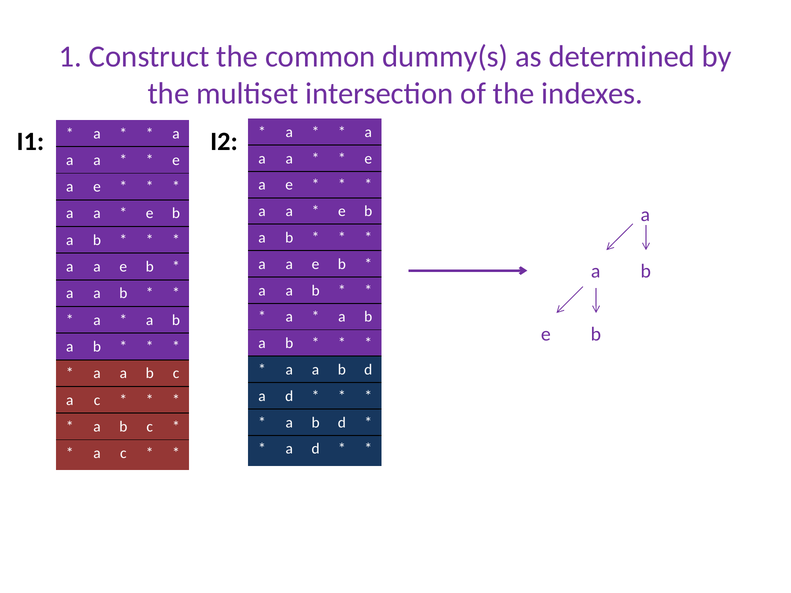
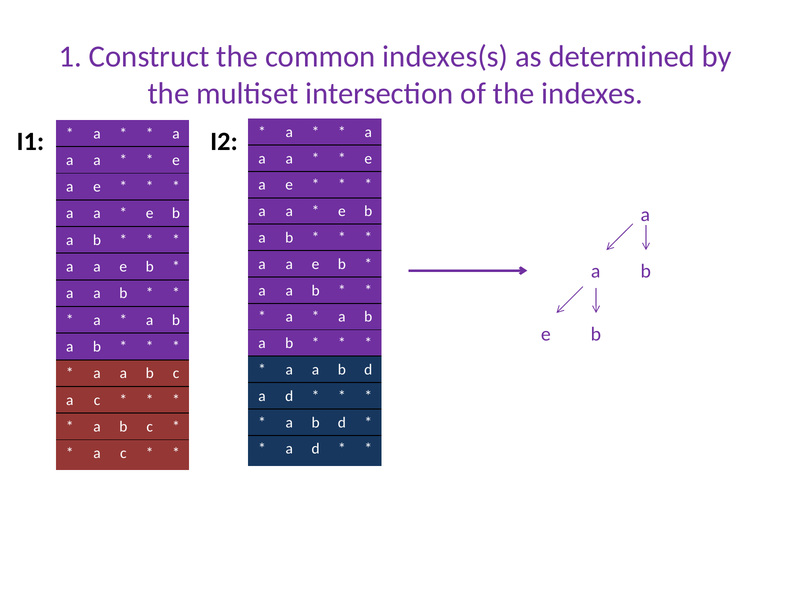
dummy(s: dummy(s -> indexes(s (445, 57)
